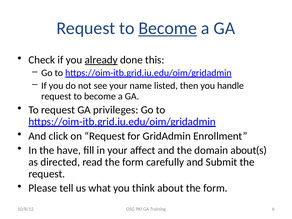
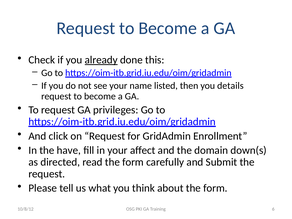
Become underline: present -> none (168, 28)
handle: handle -> details (230, 86)
about(s: about(s -> down(s (249, 150)
